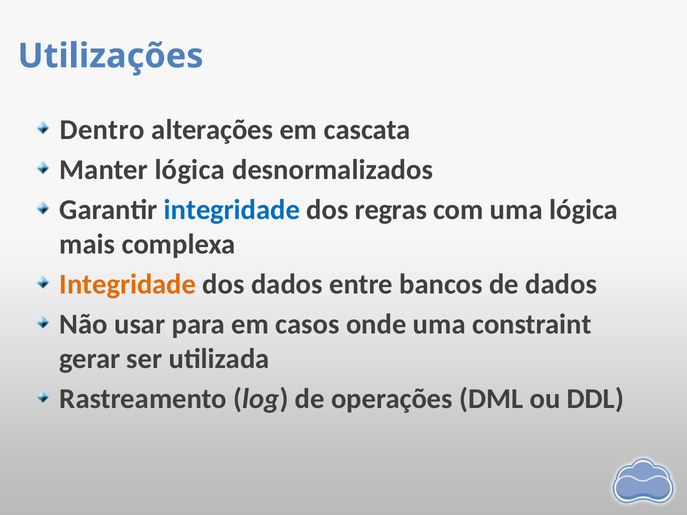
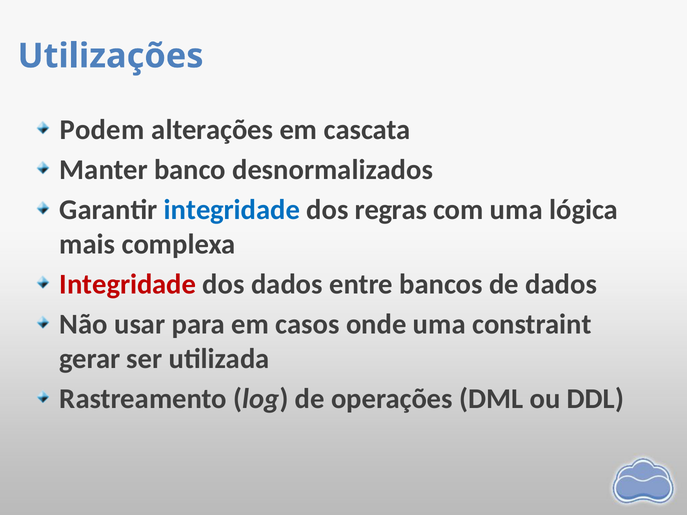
Dentro: Dentro -> Podem (102, 130)
Manter lógica: lógica -> banco (190, 170)
Integridade colour: orange -> red (128, 285)
